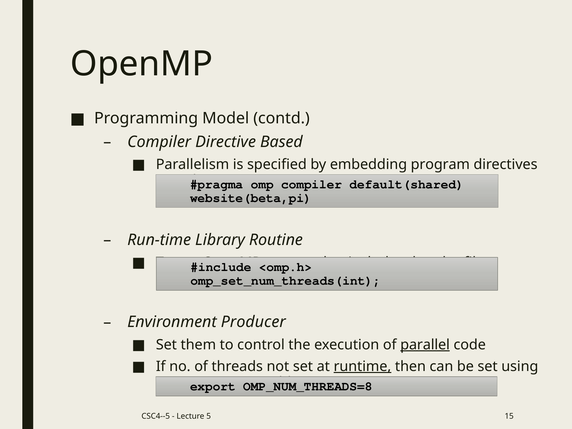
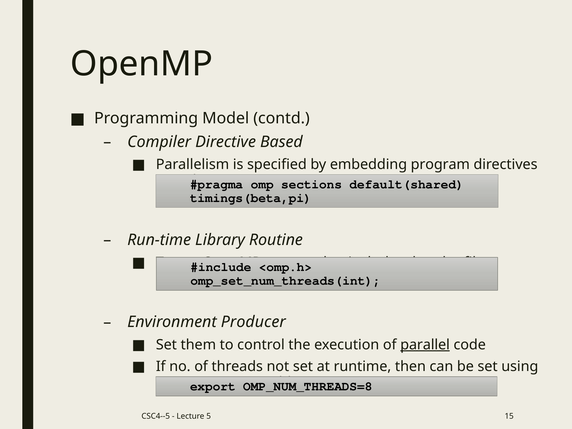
omp compiler: compiler -> sections (312, 184)
website(beta,pi: website(beta,pi -> timings(beta,pi (251, 198)
runtime underline: present -> none (362, 366)
